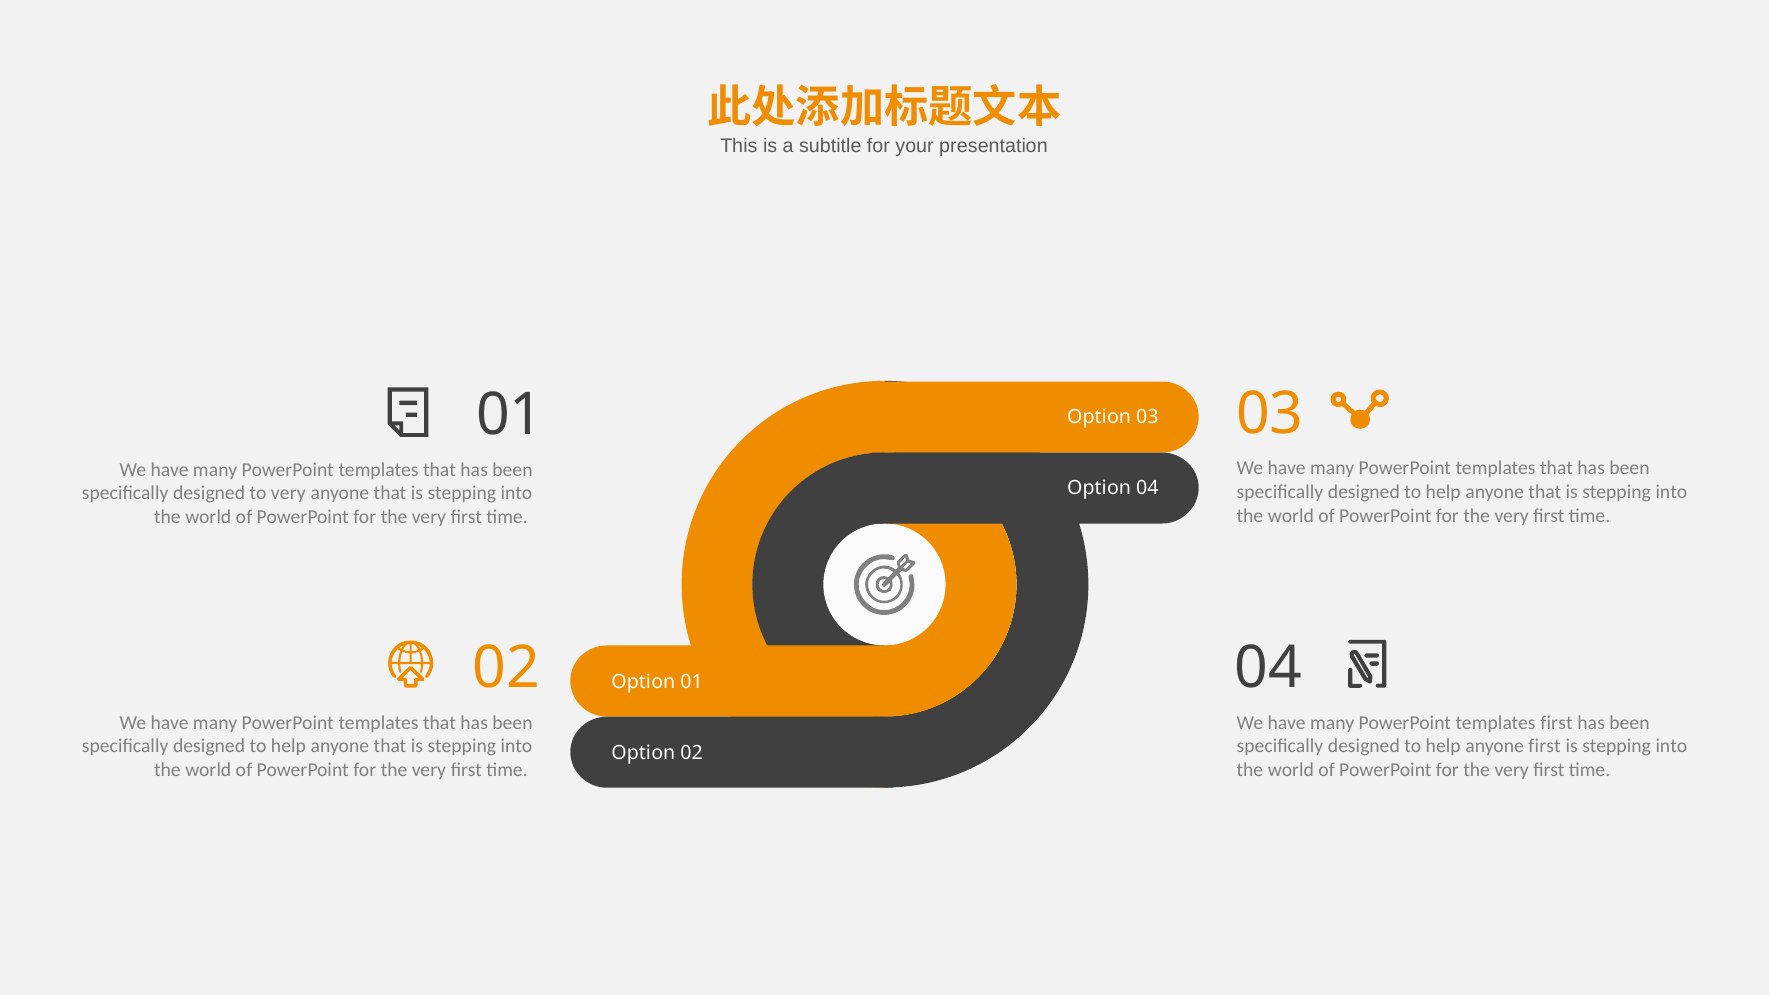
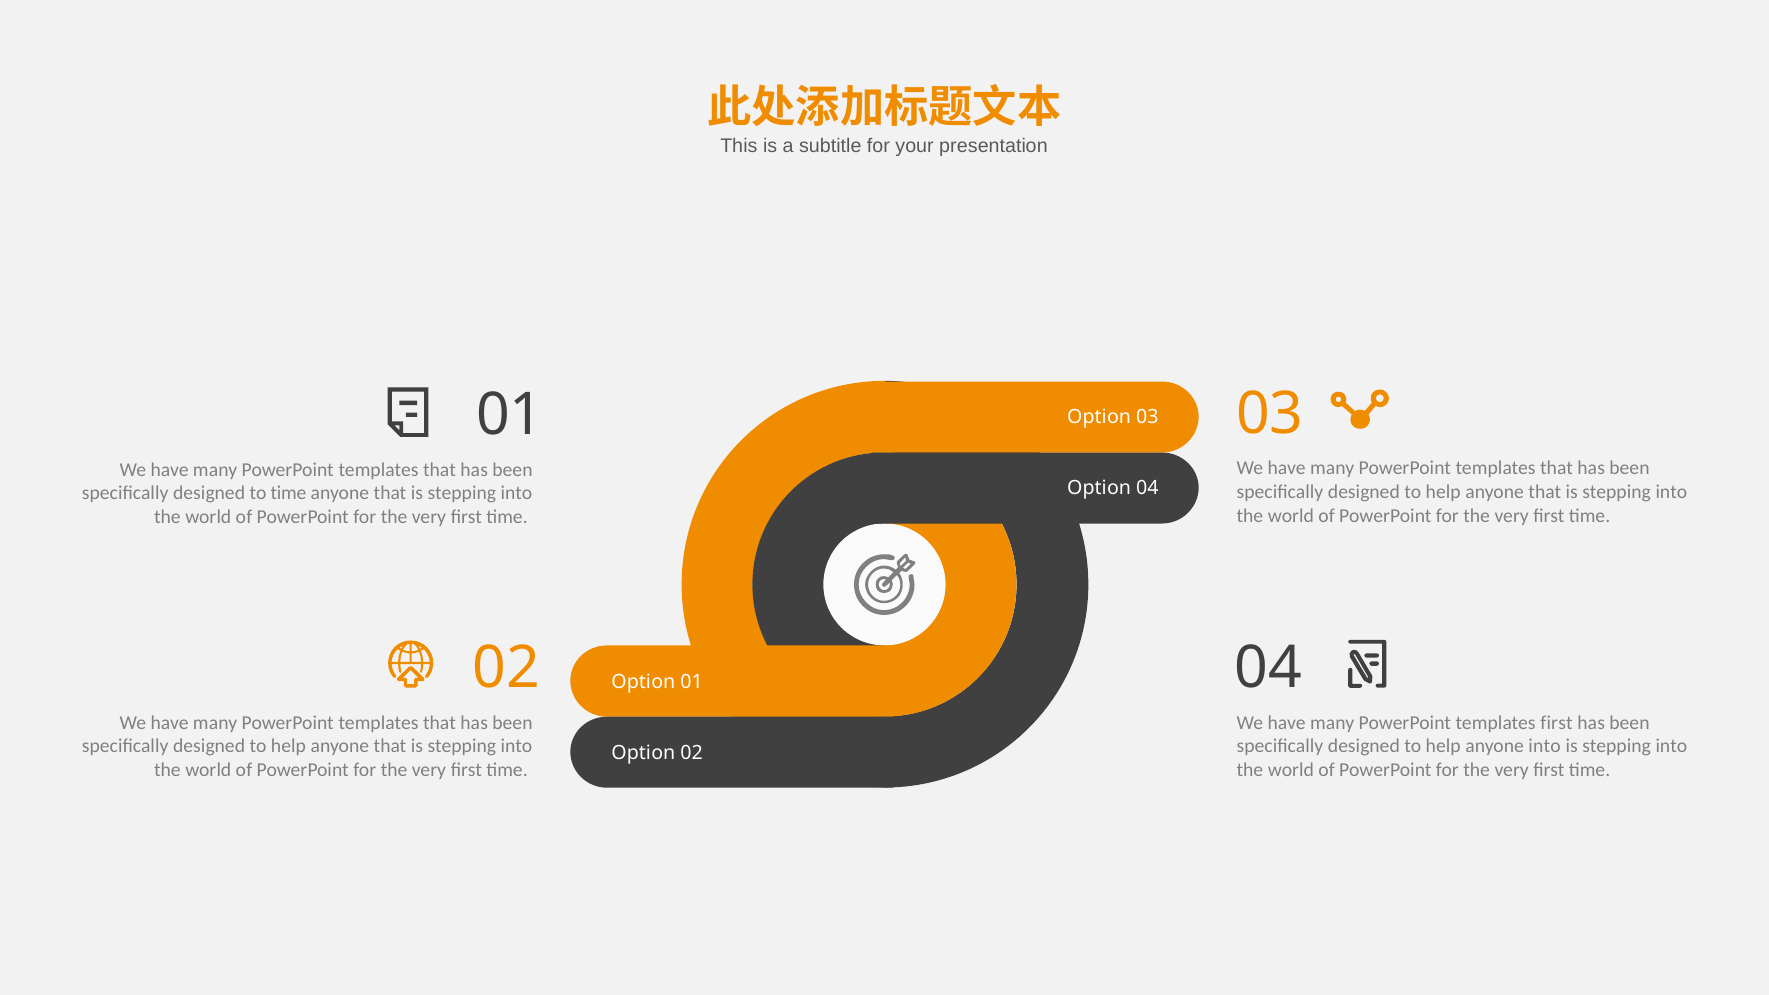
to very: very -> time (288, 493)
anyone first: first -> into (1545, 746)
